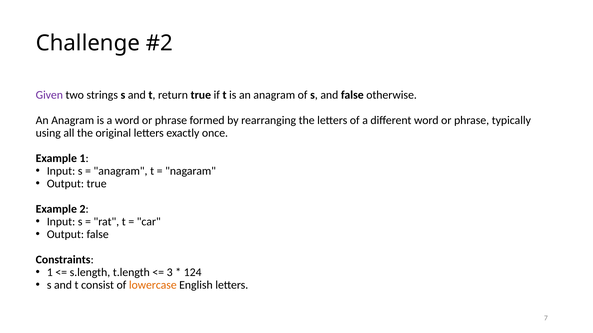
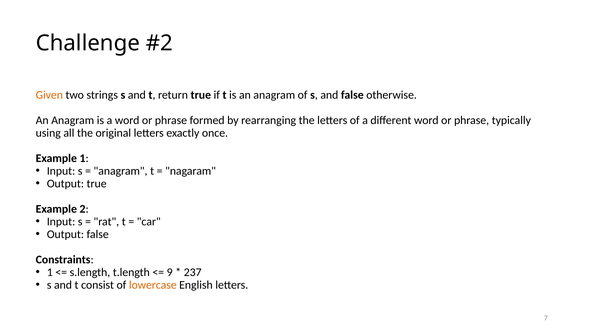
Given colour: purple -> orange (49, 95)
3: 3 -> 9 (170, 273)
124: 124 -> 237 (193, 273)
